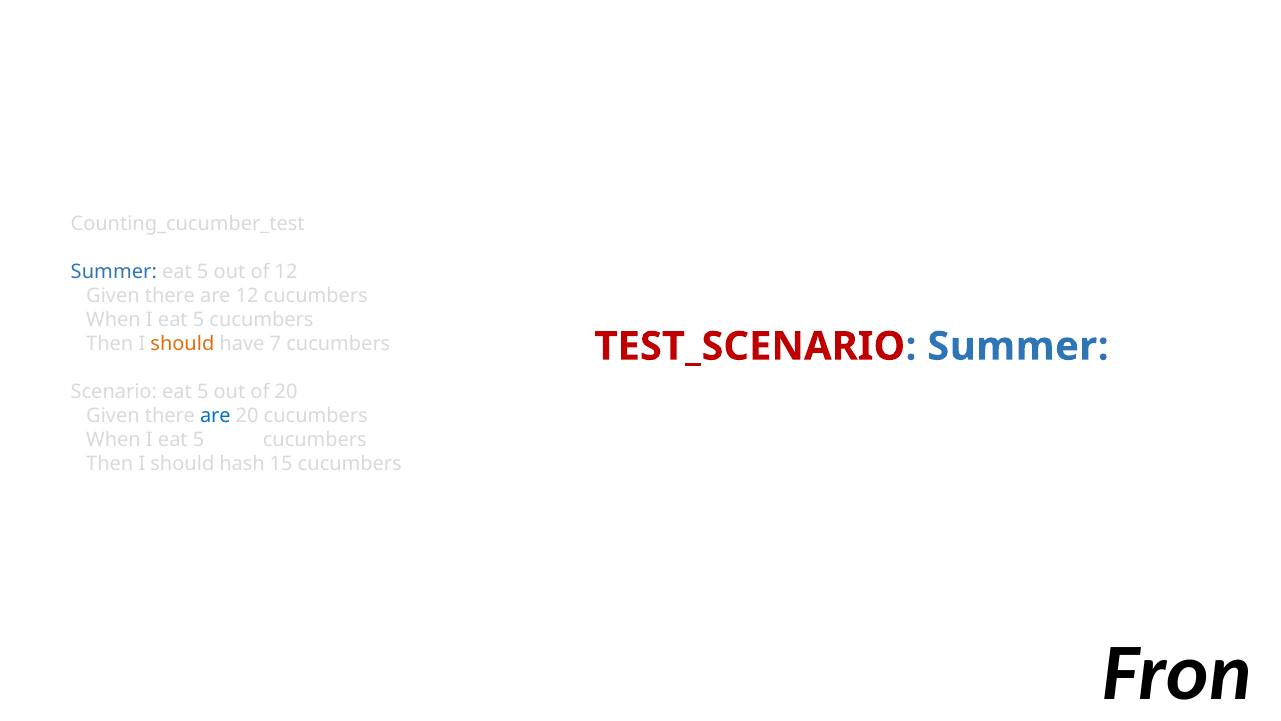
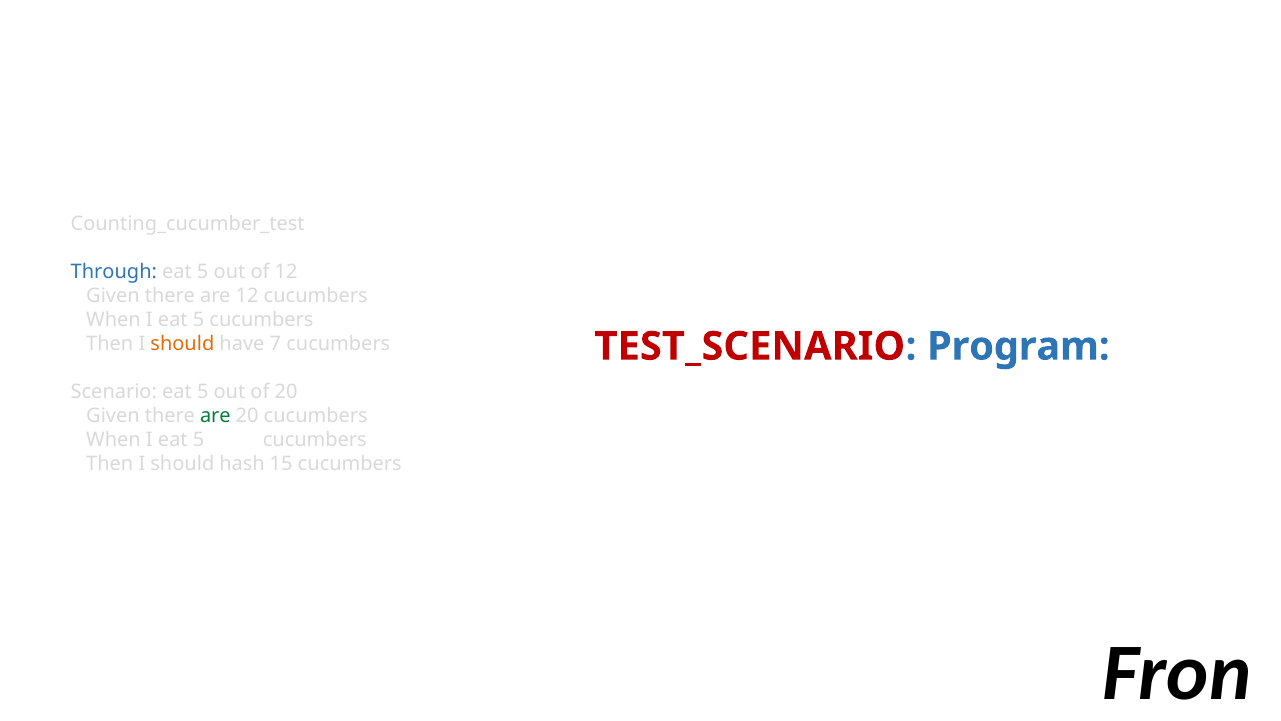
Summer: Summer -> Through (114, 272)
TEST_SCENARIO Summer: Summer -> Program (1018, 346)
are colour: blue -> green (215, 416)
